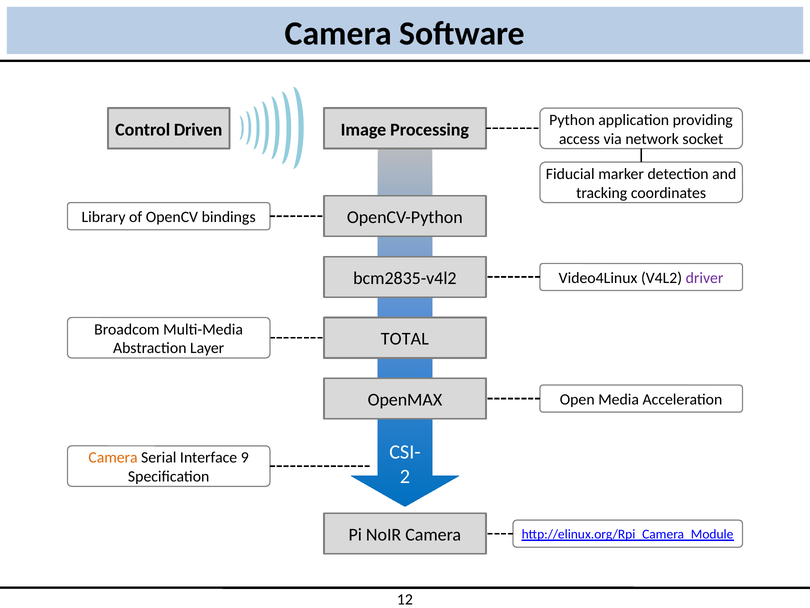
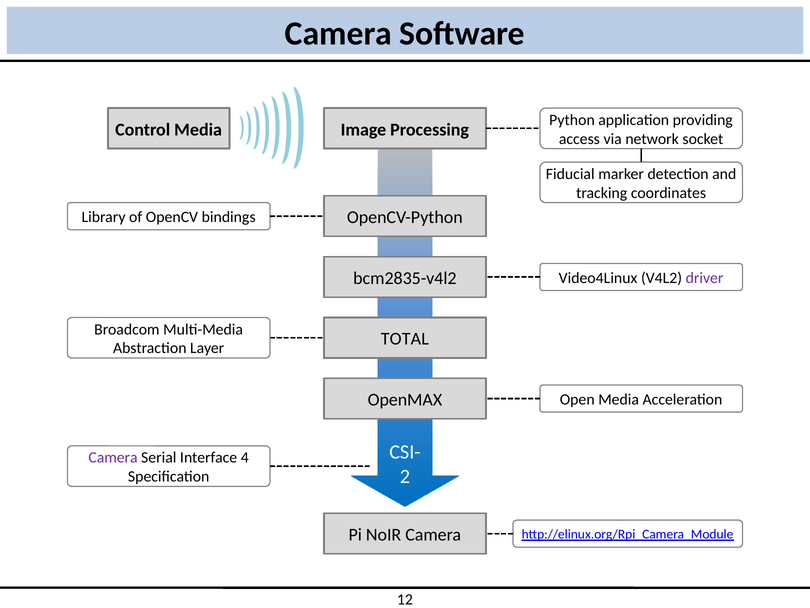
Control Driven: Driven -> Media (198, 129)
Camera colour: orange -> purple (113, 457)
9: 9 -> 4 (245, 457)
